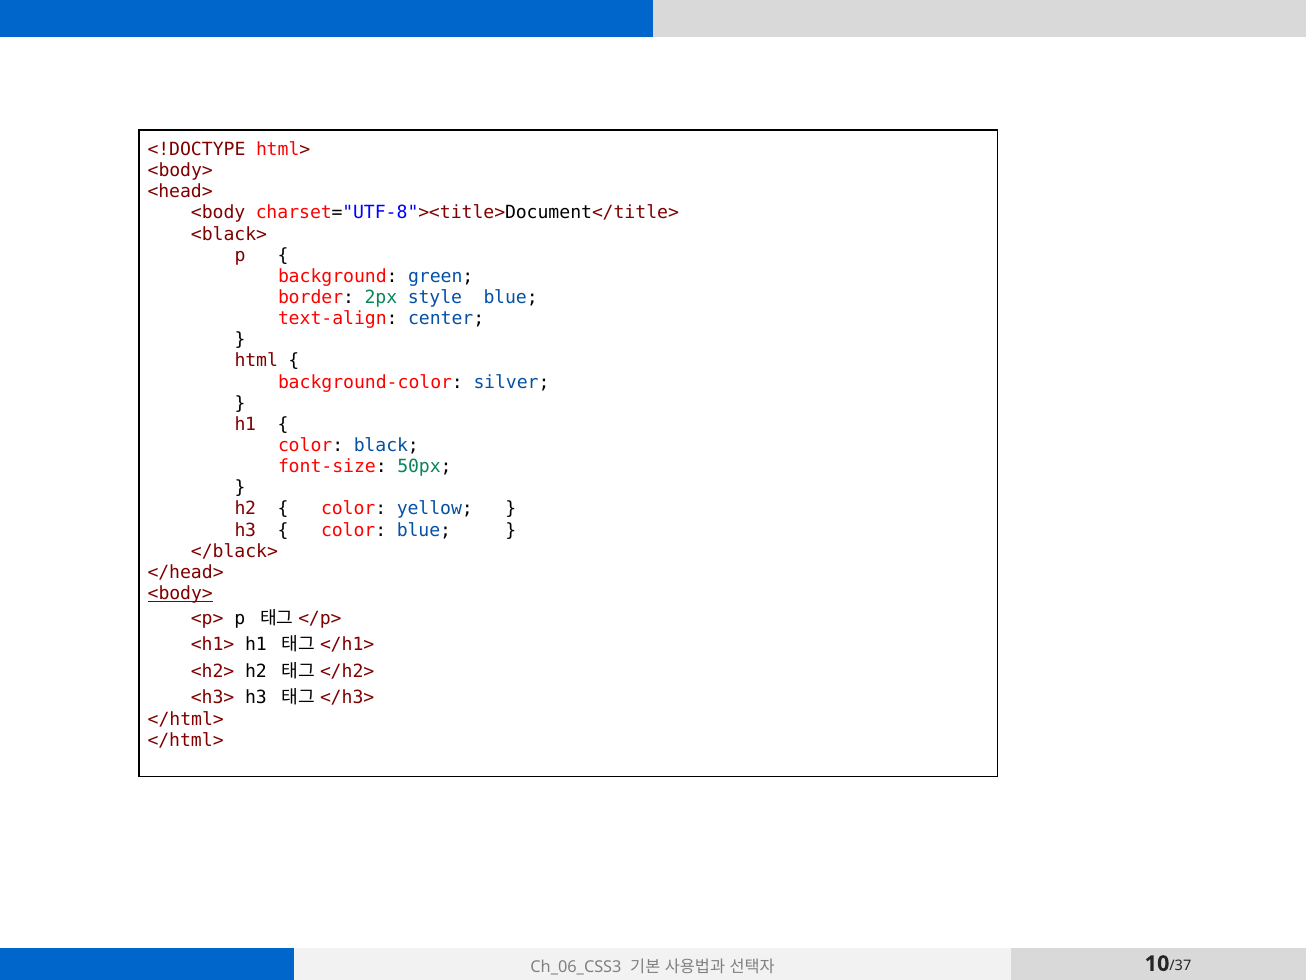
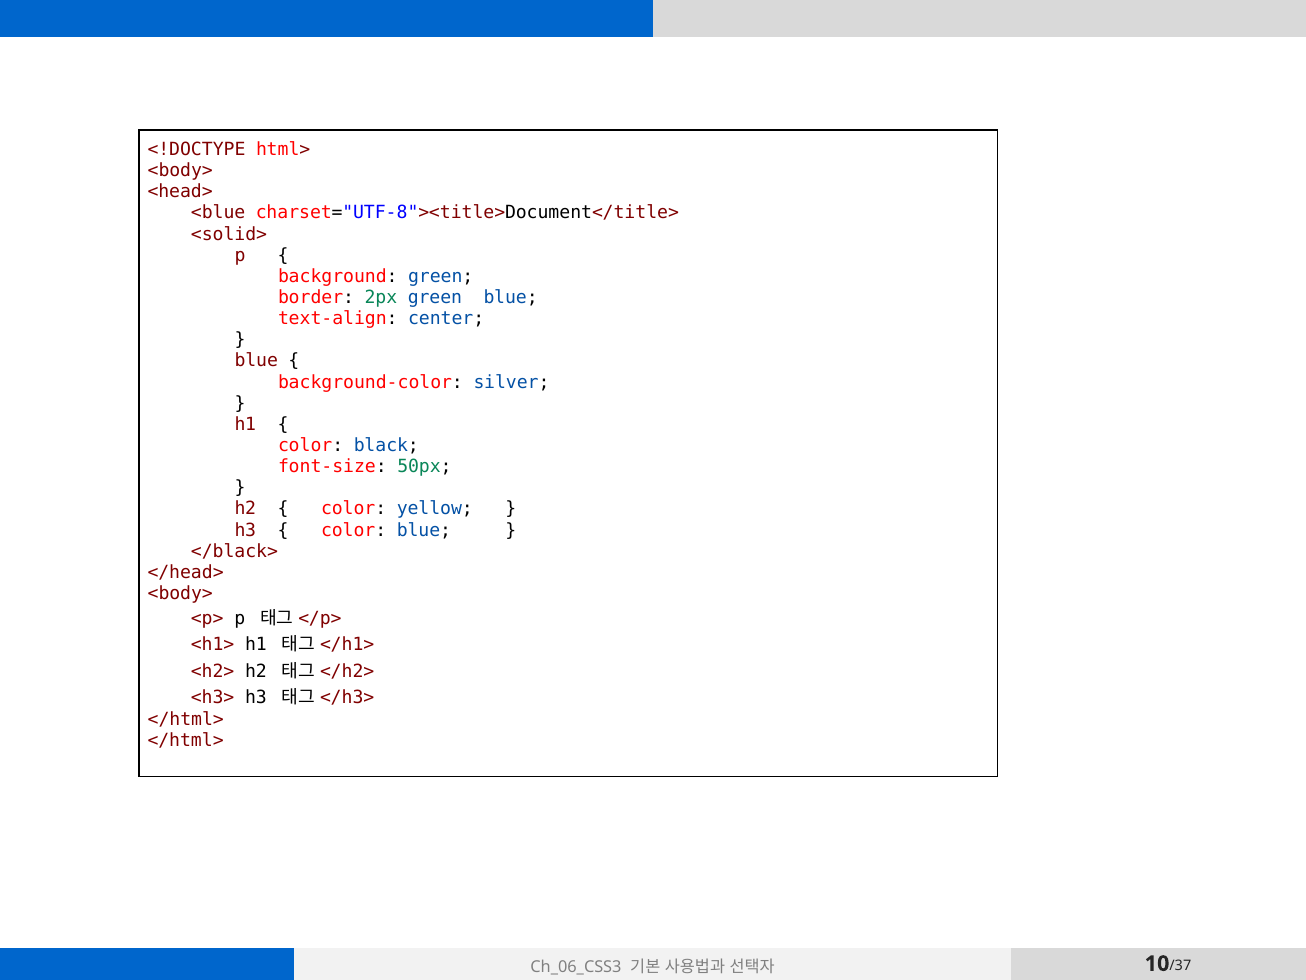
<body: <body -> <blue (218, 213)
<black>: <black> -> <solid> (229, 234)
2px style: style -> green (435, 297)
html: html -> blue (256, 361)
<body> underline: present -> none (180, 593)
